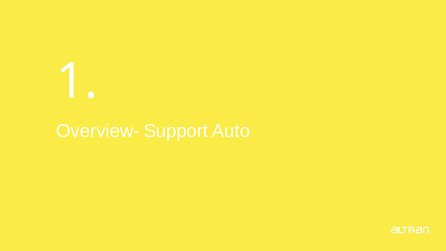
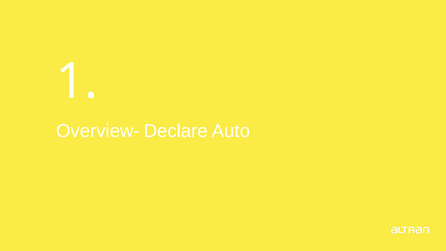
Support: Support -> Declare (176, 131)
